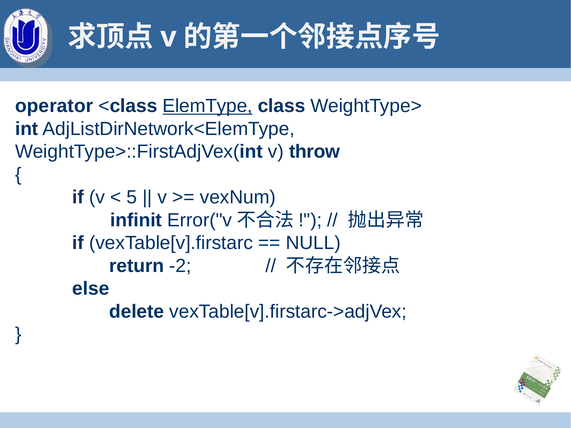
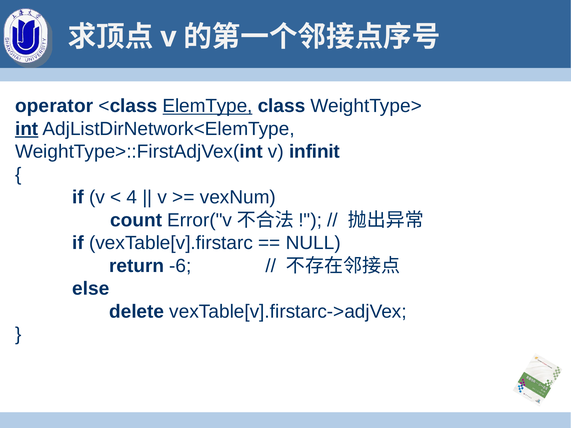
int underline: none -> present (27, 129)
throw: throw -> infinit (315, 152)
5: 5 -> 4 (132, 197)
infinit: infinit -> count (136, 220)
-2: -2 -> -6 (180, 266)
